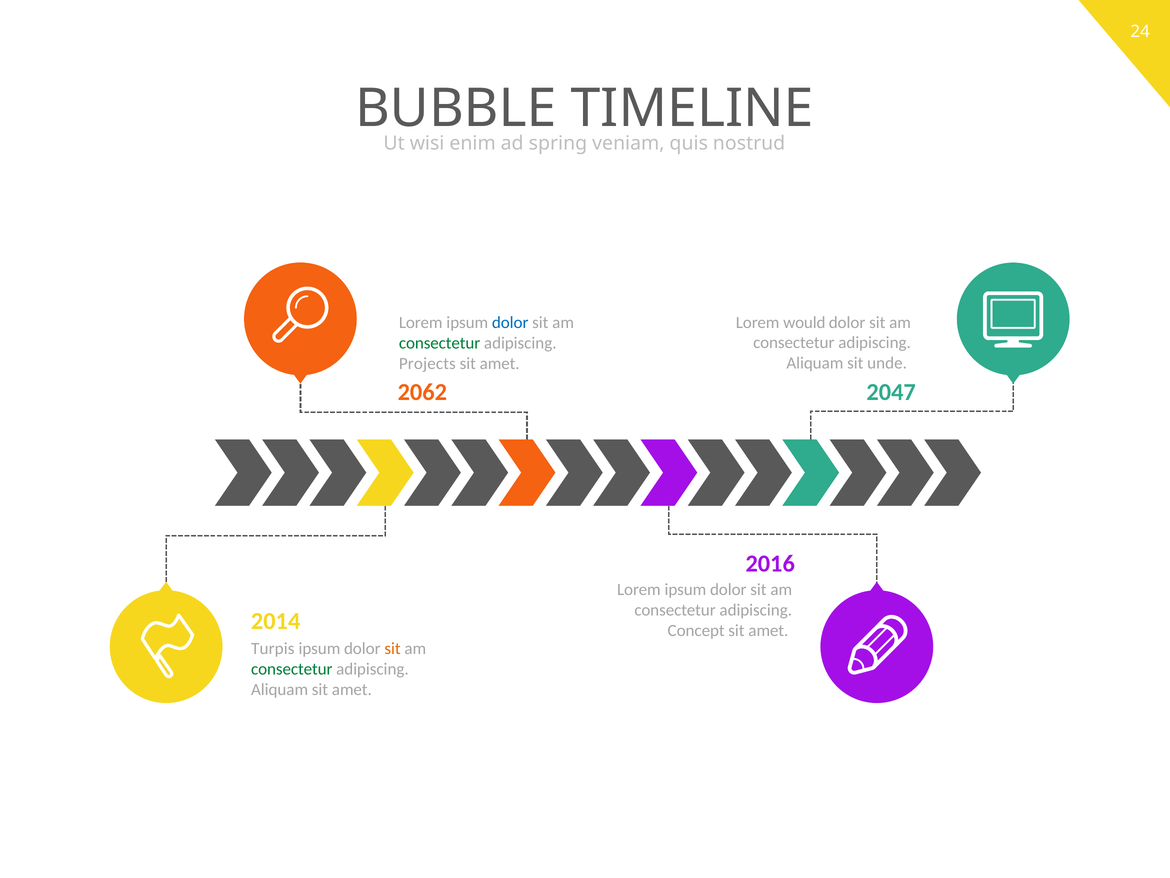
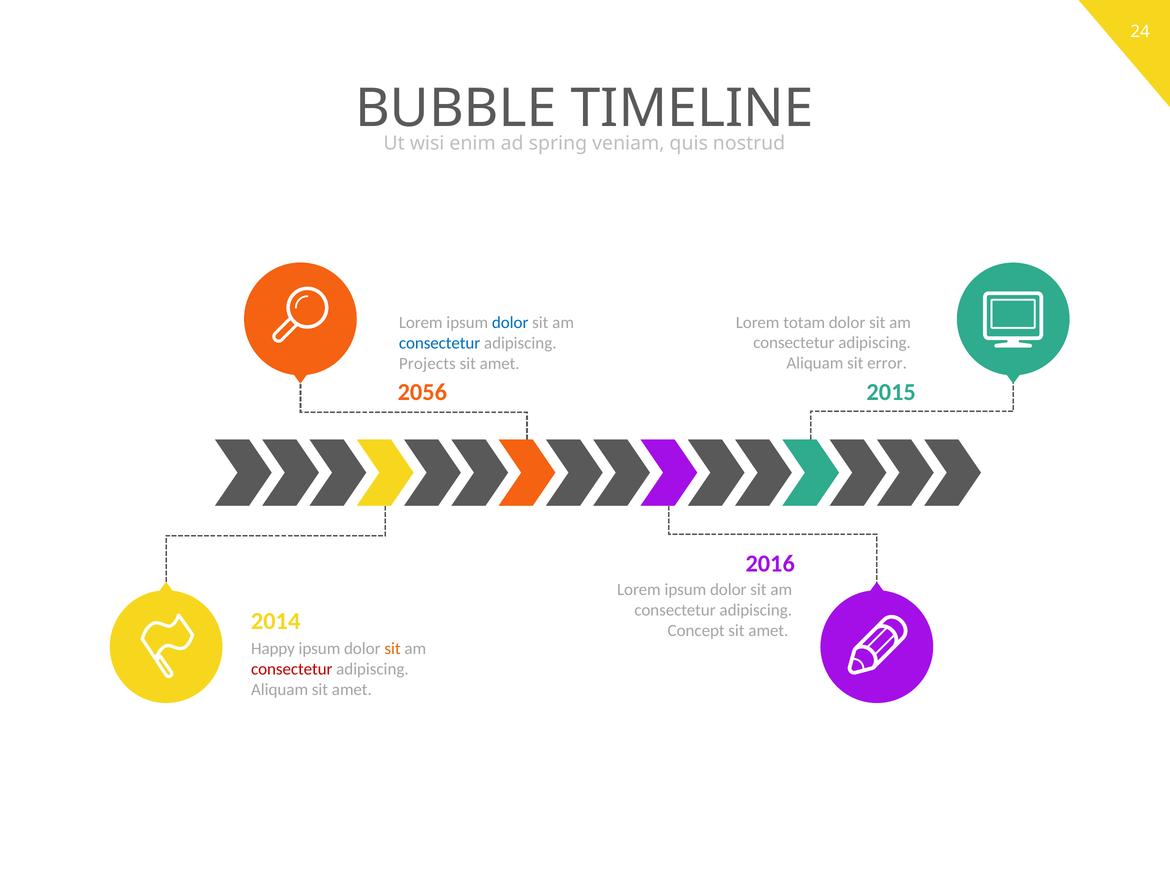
would: would -> totam (804, 322)
consectetur colour: green -> blue (440, 343)
unde: unde -> error (887, 363)
2062: 2062 -> 2056 (422, 392)
2047: 2047 -> 2015 (891, 392)
Turpis: Turpis -> Happy (273, 648)
consectetur colour: green -> red (292, 669)
